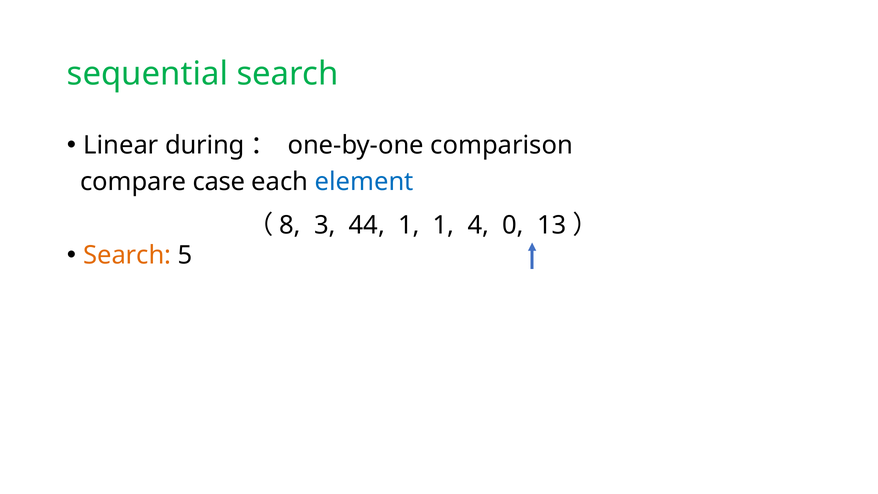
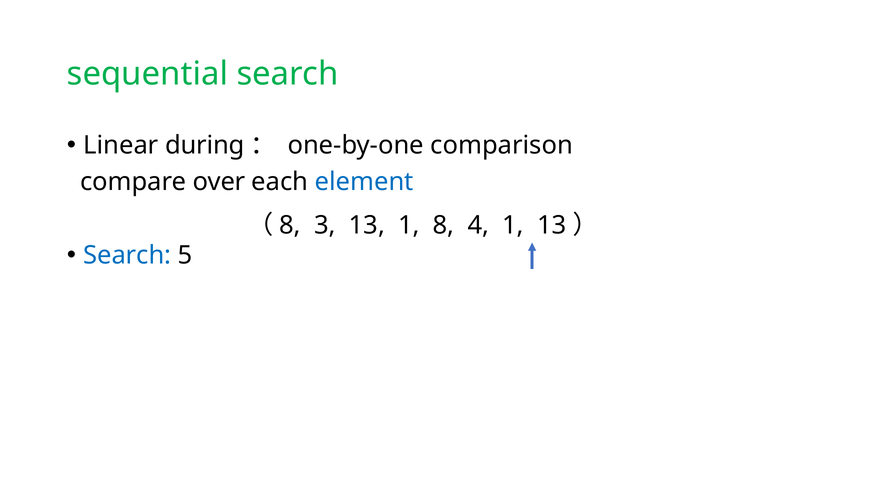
case: case -> over (219, 182)
3 44: 44 -> 13 (367, 225)
1 1: 1 -> 8 (444, 225)
4 0: 0 -> 1 (513, 225)
Search colour: orange -> blue (127, 255)
